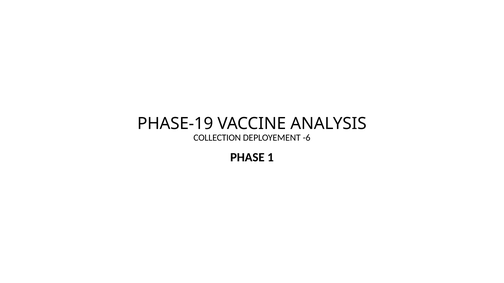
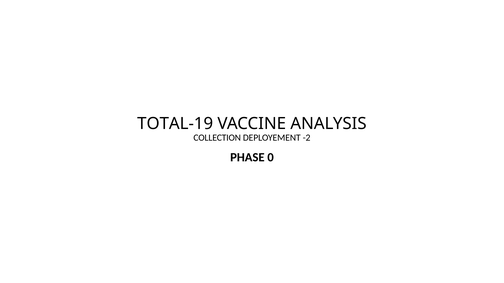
PHASE-19: PHASE-19 -> TOTAL-19 (175, 124)
-6: -6 -> -2 (307, 138)
1: 1 -> 0 (271, 158)
